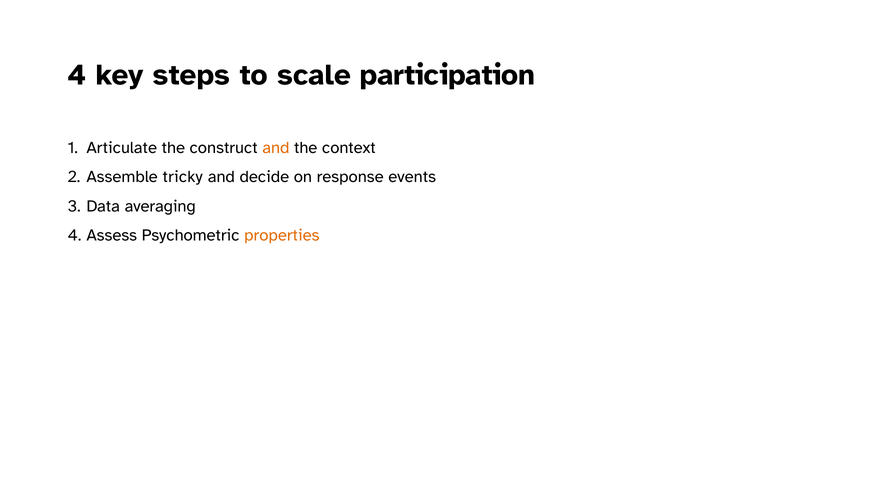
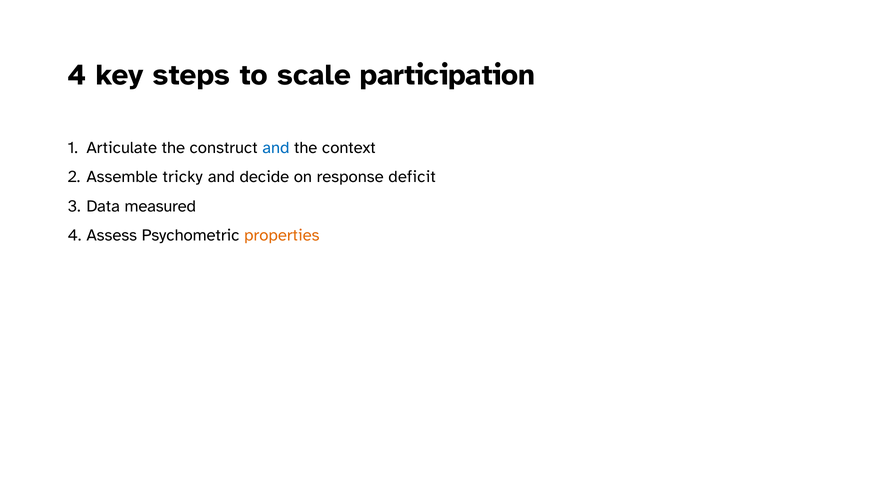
and colour: orange -> blue (276, 147)
events: events -> deficit (412, 177)
averaging: averaging -> measured (160, 206)
